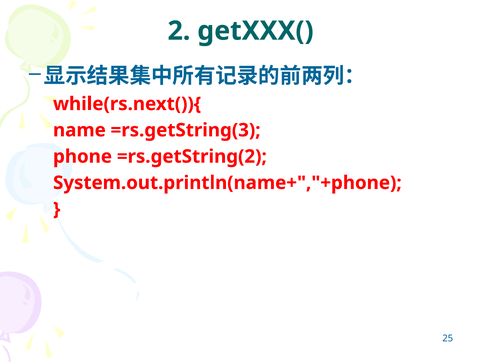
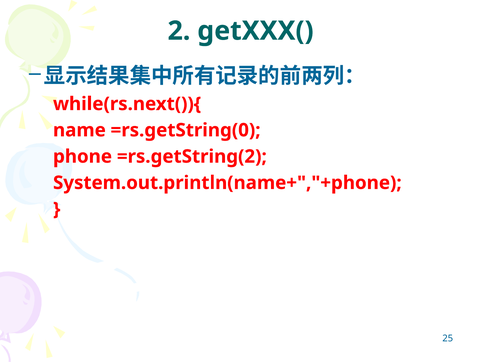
=rs.getString(3: =rs.getString(3 -> =rs.getString(0 (186, 130)
